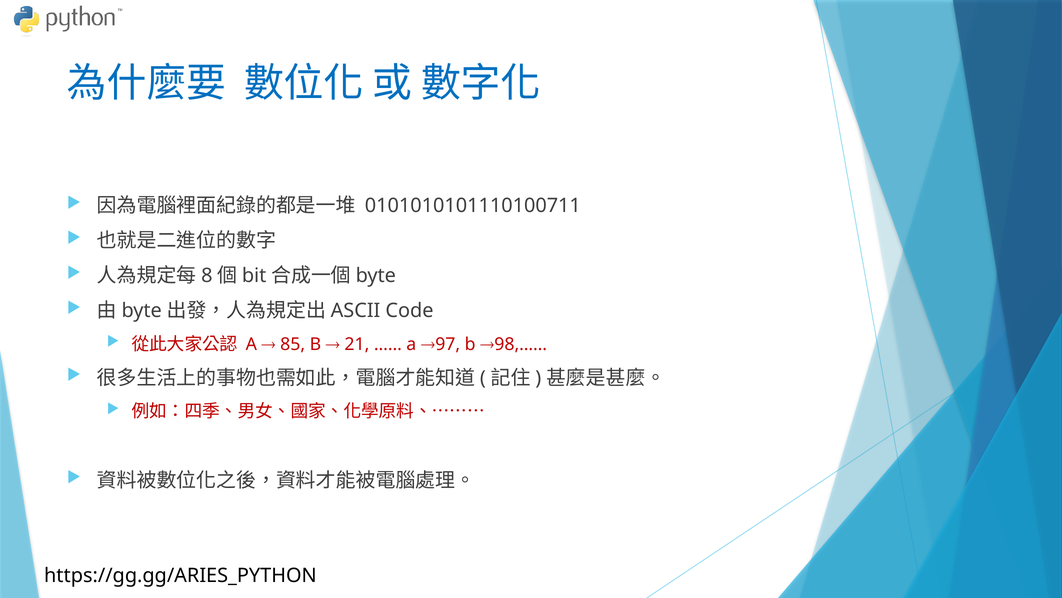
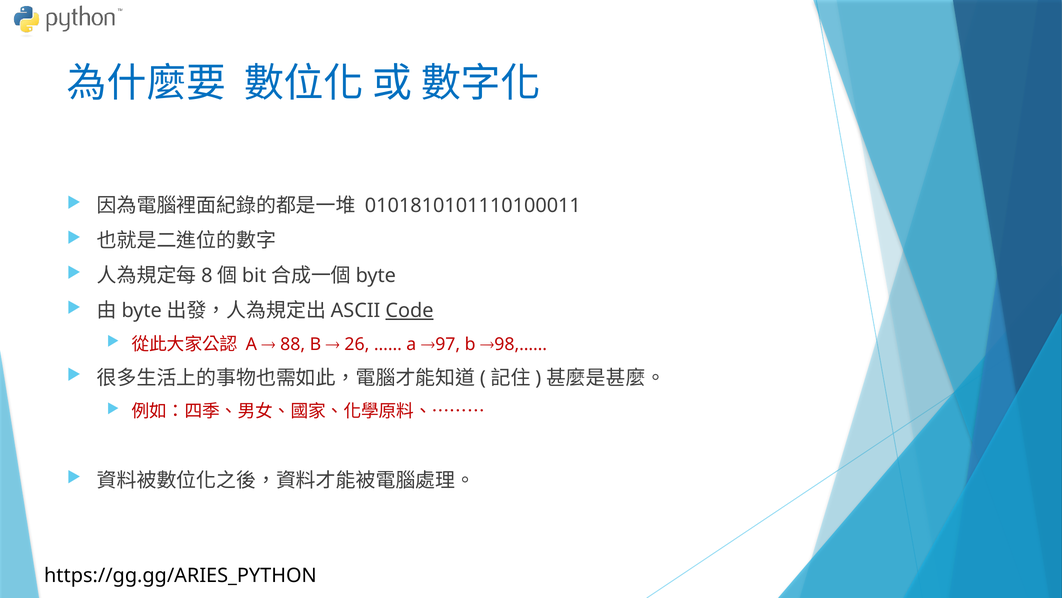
0101010101110100711: 0101010101110100711 -> 0101810101110100011 (473, 206)
Code underline: none -> present (409, 310)
85: 85 -> 88 (293, 344)
21: 21 -> 26 (357, 344)
